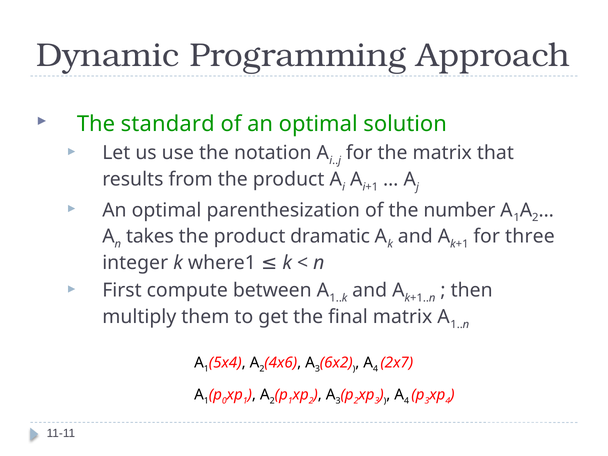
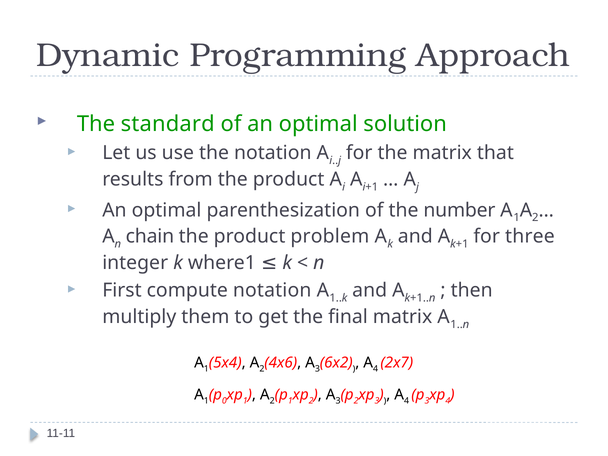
takes: takes -> chain (150, 237)
dramatic: dramatic -> problem (330, 237)
compute between: between -> notation (272, 291)
